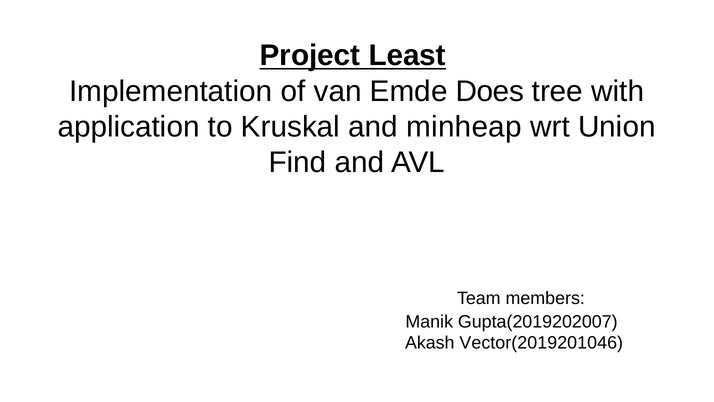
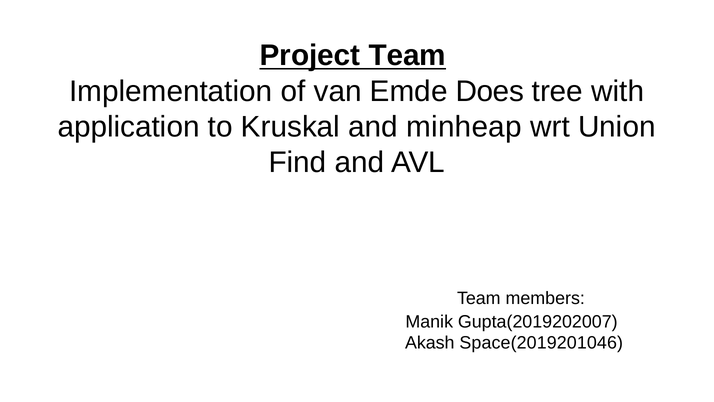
Project Least: Least -> Team (407, 55)
Vector(2019201046: Vector(2019201046 -> Space(2019201046 (541, 343)
